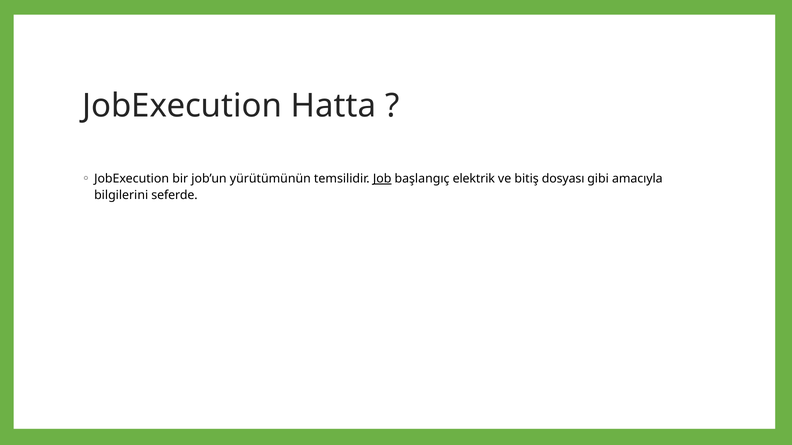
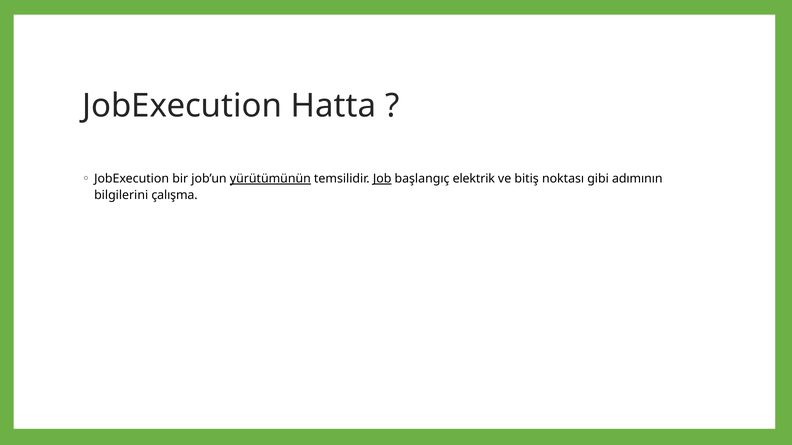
yürütümünün underline: none -> present (270, 179)
dosyası: dosyası -> noktası (563, 179)
amacıyla: amacıyla -> adımının (637, 179)
seferde: seferde -> çalışma (175, 195)
